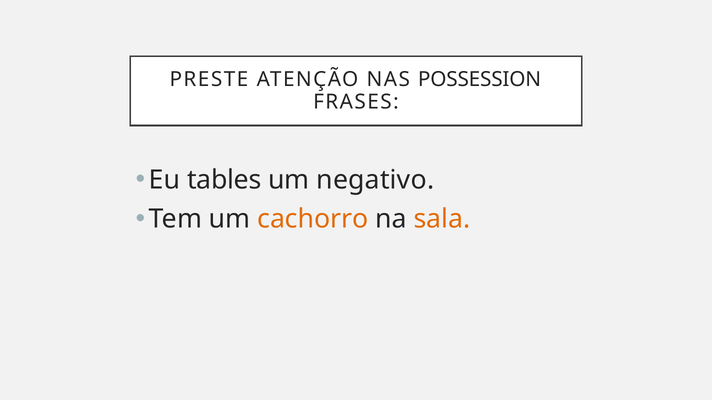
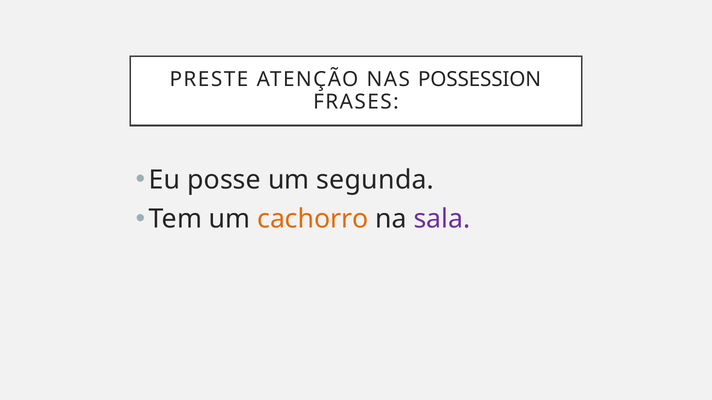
tables: tables -> posse (224, 180)
negativo: negativo -> segunda (375, 180)
sala colour: orange -> purple (442, 219)
